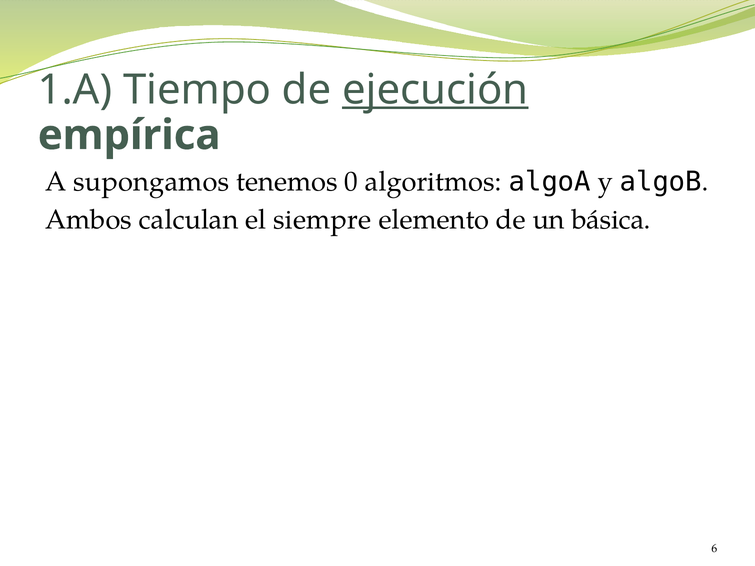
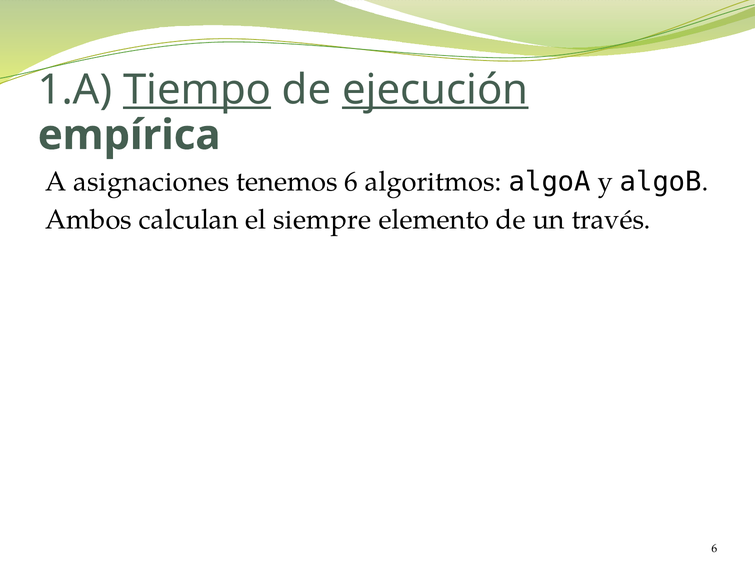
Tiempo underline: none -> present (197, 90)
supongamos: supongamos -> asignaciones (151, 182)
tenemos 0: 0 -> 6 (351, 182)
básica: básica -> través (611, 220)
